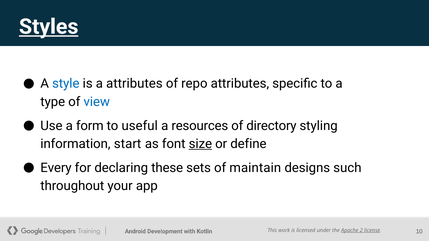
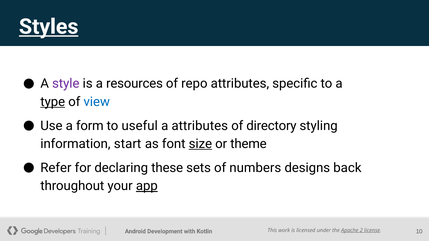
style colour: blue -> purple (66, 84)
a attributes: attributes -> resources (135, 84)
type underline: none -> present (53, 102)
a resources: resources -> attributes (200, 126)
define: define -> theme (248, 144)
Every: Every -> Refer (56, 168)
maintain: maintain -> numbers (255, 168)
such: such -> back (347, 168)
app underline: none -> present (147, 186)
